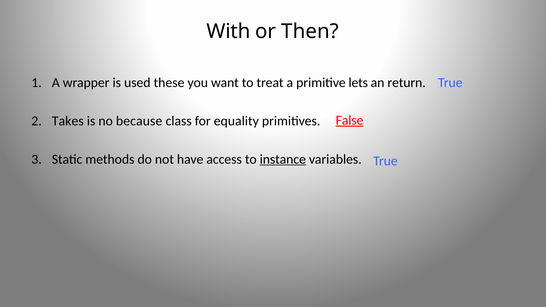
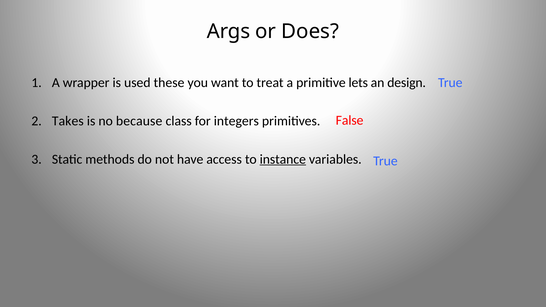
With: With -> Args (229, 31)
Then: Then -> Does (310, 31)
return: return -> design (407, 83)
False underline: present -> none (350, 120)
equality: equality -> integers (236, 121)
